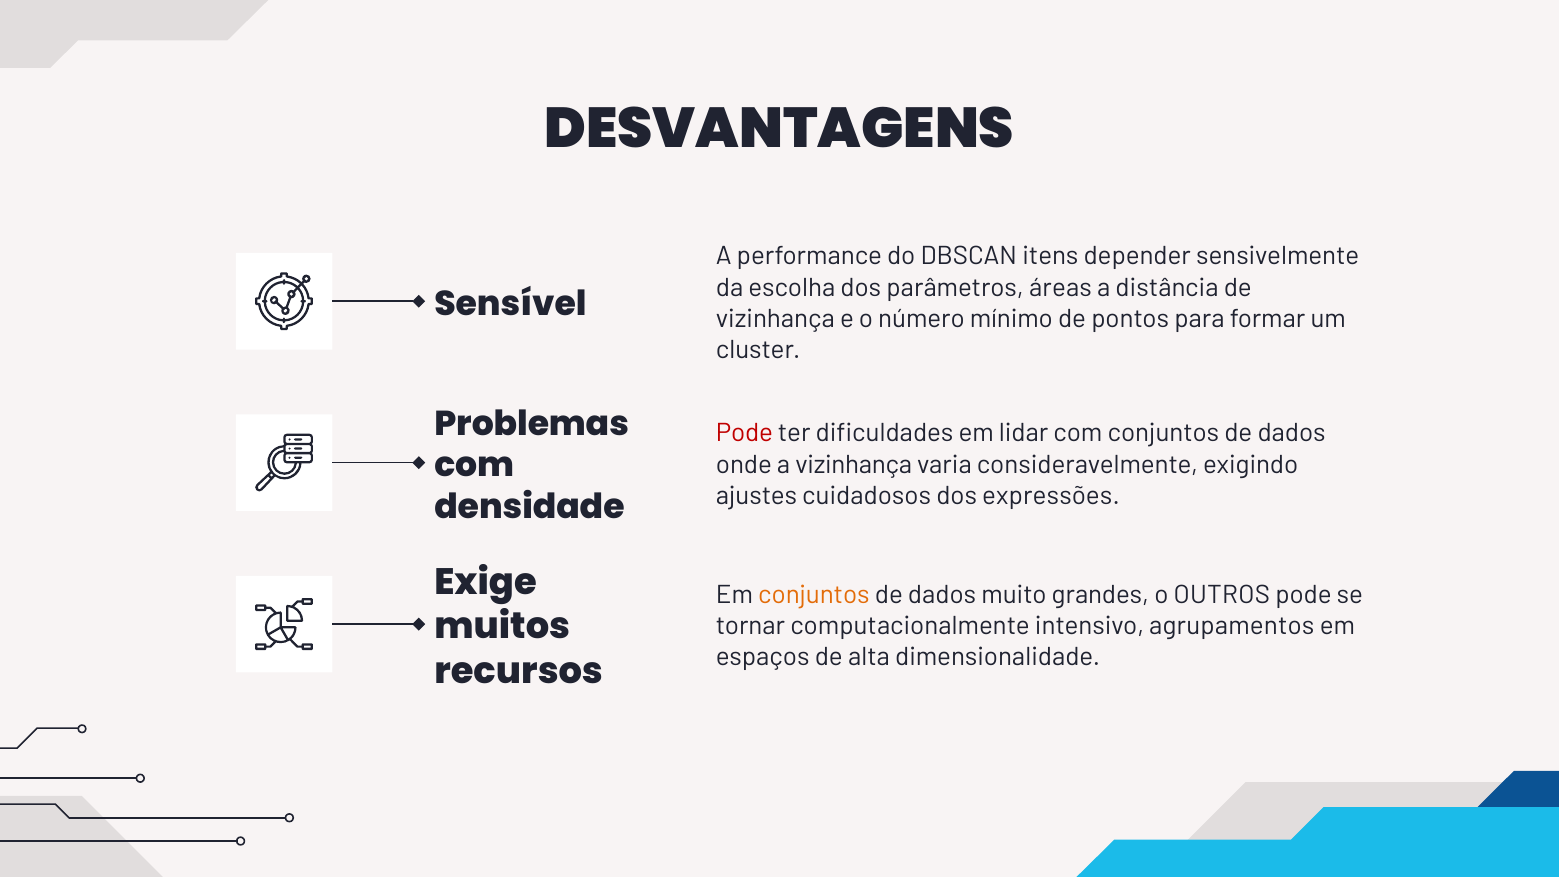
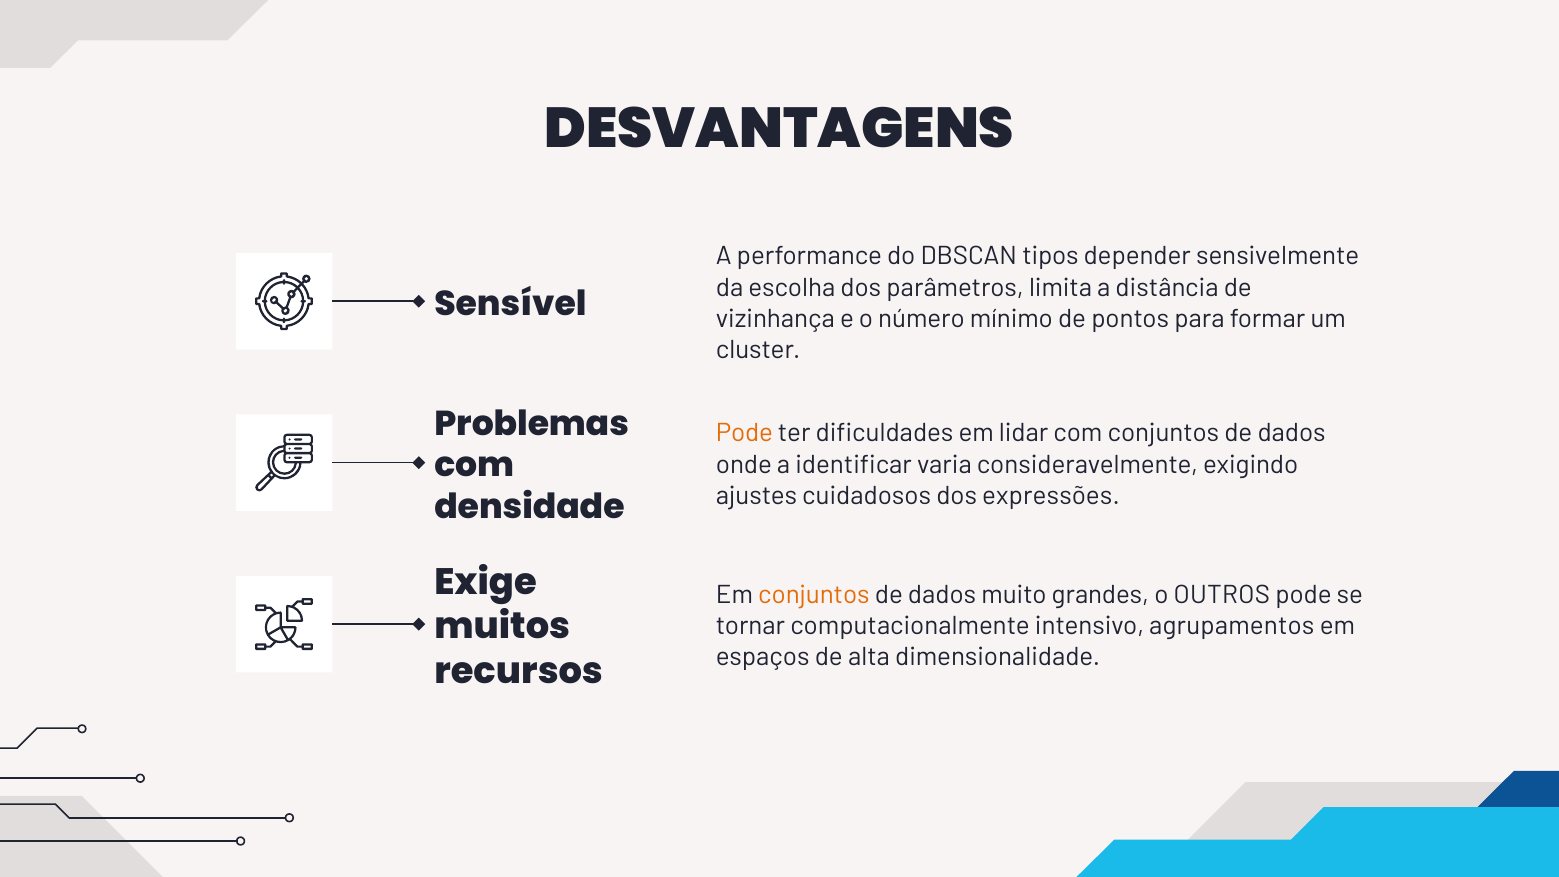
itens: itens -> tipos (1050, 256)
áreas: áreas -> limita (1061, 287)
Pode colour: red -> orange (745, 433)
a vizinhança: vizinhança -> identificar (854, 464)
